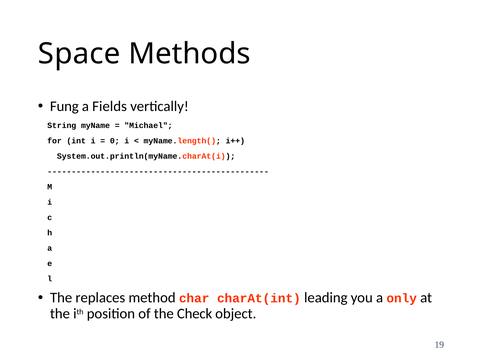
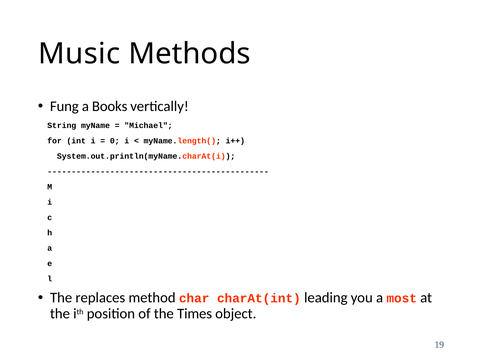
Space: Space -> Music (79, 54)
Fields: Fields -> Books (110, 106)
only: only -> most (402, 299)
Check: Check -> Times (195, 314)
